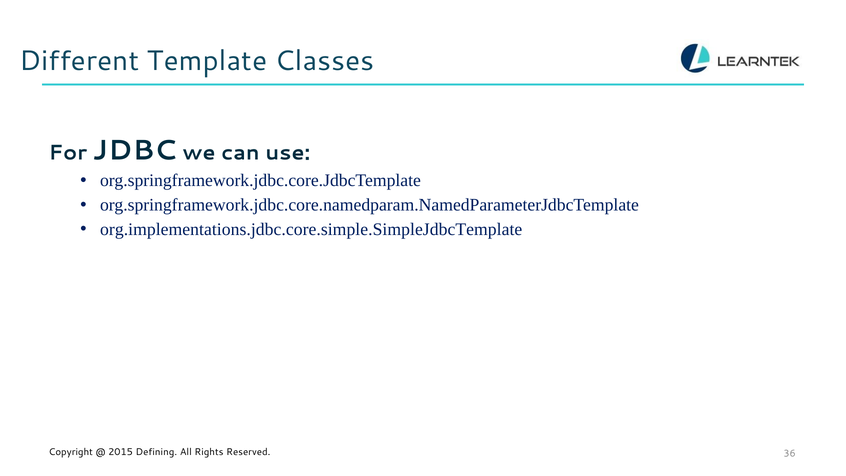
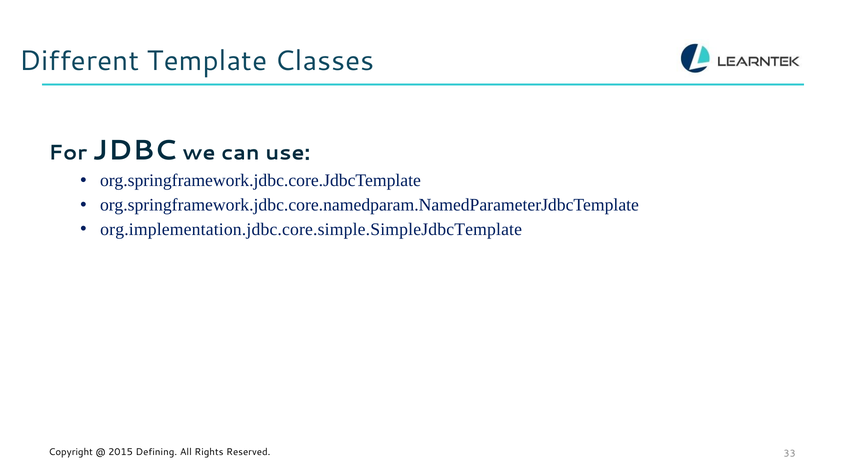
org.implementations.jdbc.core.simple.SimpleJdbcTemplate: org.implementations.jdbc.core.simple.SimpleJdbcTemplate -> org.implementation.jdbc.core.simple.SimpleJdbcTemplate (311, 229)
36: 36 -> 33 (790, 453)
